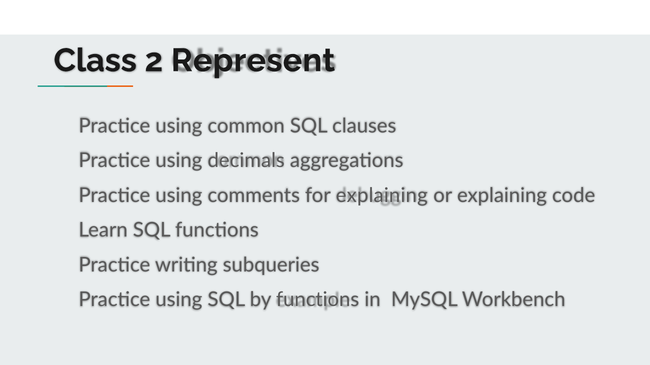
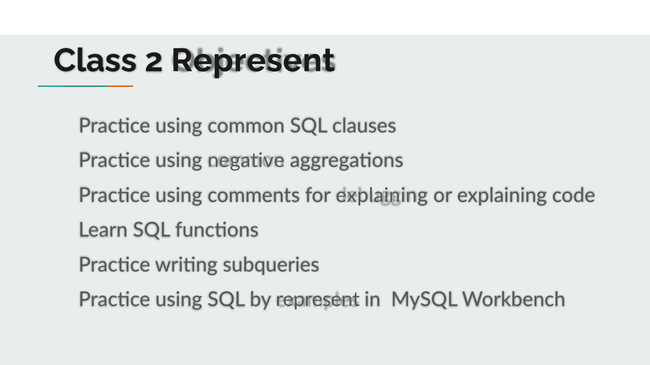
decimals: decimals -> negative (246, 161)
by functions: functions -> represent (318, 300)
